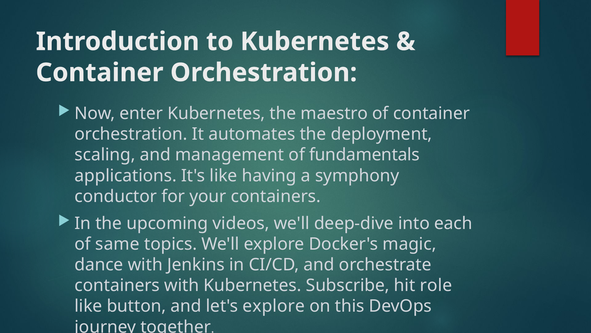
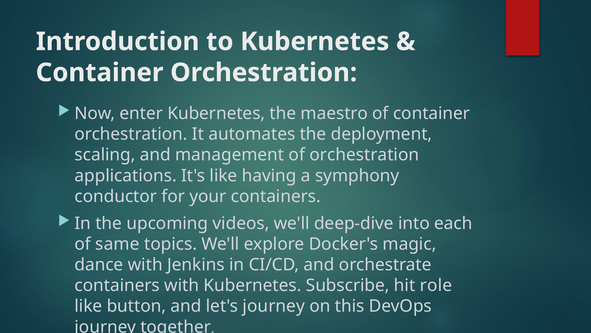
of fundamentals: fundamentals -> orchestration (364, 155)
let's explore: explore -> journey (274, 306)
